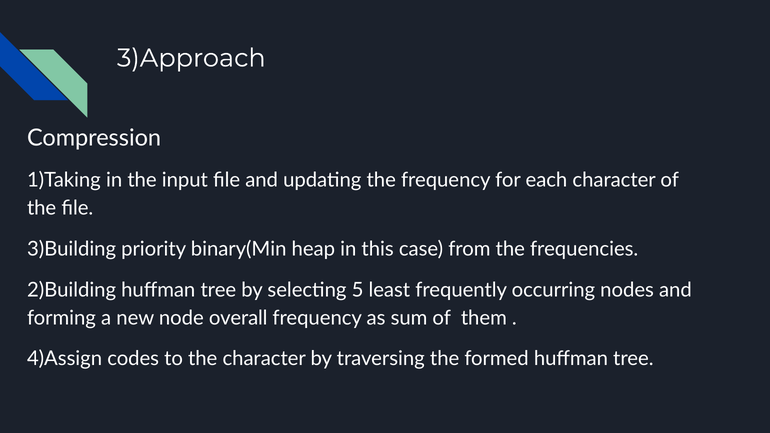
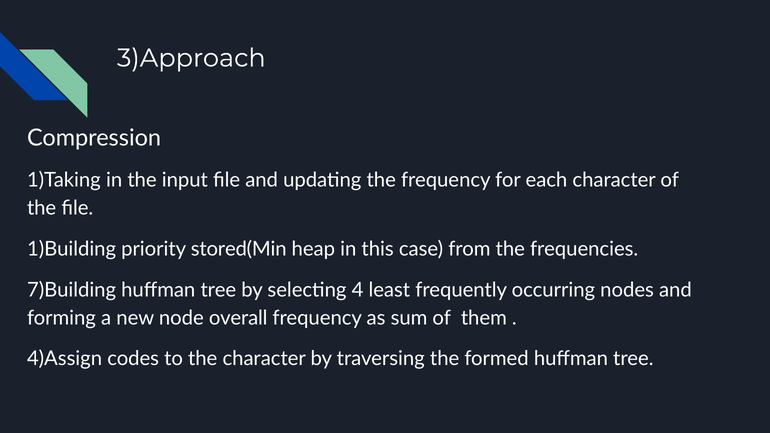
3)Building: 3)Building -> 1)Building (72, 249)
binary(Min: binary(Min -> stored(Min (239, 249)
2)Building: 2)Building -> 7)Building (72, 290)
5: 5 -> 4 (358, 290)
